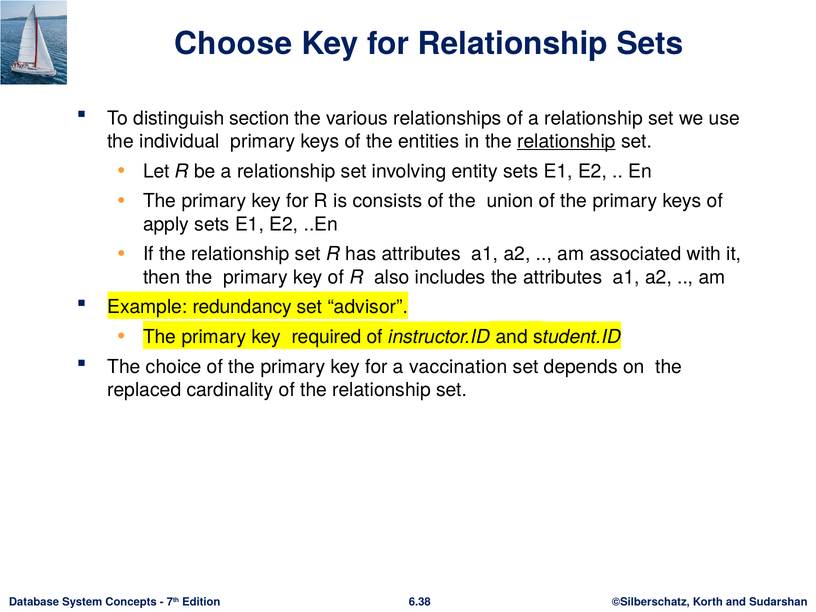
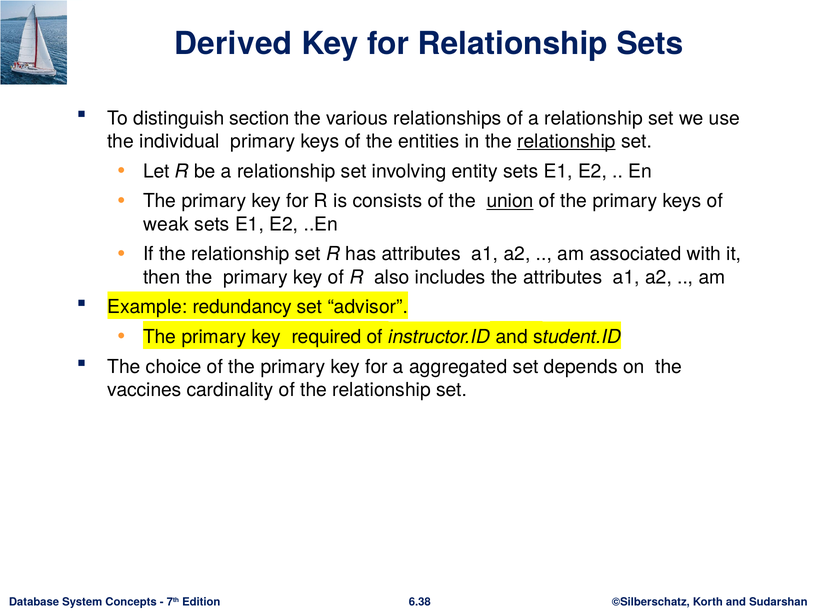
Choose: Choose -> Derived (233, 44)
union underline: none -> present (510, 201)
apply: apply -> weak (166, 224)
vaccination: vaccination -> aggregated (458, 367)
replaced: replaced -> vaccines (144, 390)
